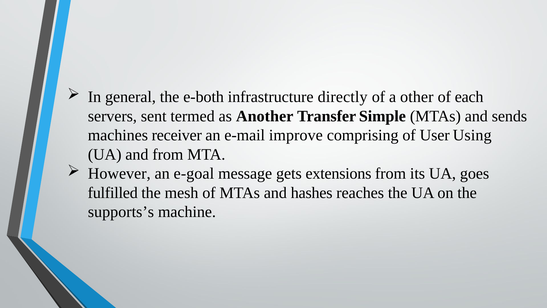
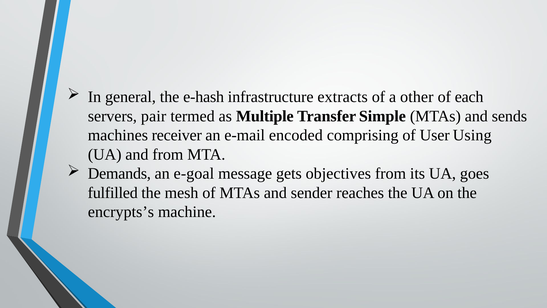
e-both: e-both -> e-hash (204, 97)
directly: directly -> extracts (343, 97)
sent: sent -> pair (154, 116)
Another: Another -> Multiple (265, 116)
improve: improve -> encoded (296, 135)
However: However -> Demands (119, 173)
extensions: extensions -> objectives (338, 173)
hashes: hashes -> sender (312, 193)
supports’s: supports’s -> encrypts’s (121, 212)
